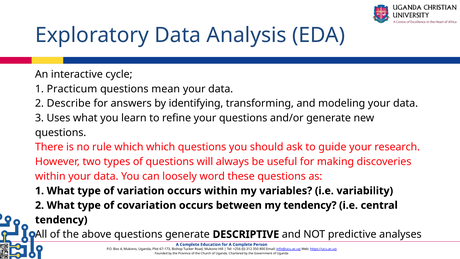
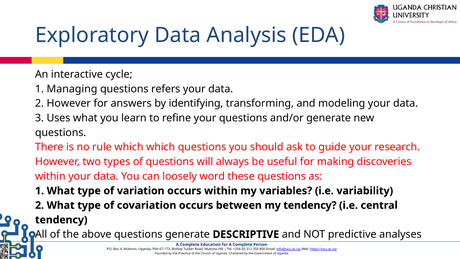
Practicum: Practicum -> Managing (72, 89)
mean: mean -> refers (166, 89)
2 Describe: Describe -> However (69, 103)
